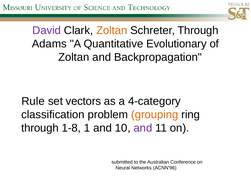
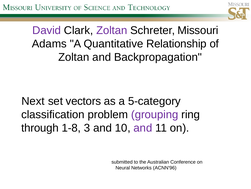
Zoltan colour: orange -> purple (112, 30)
Schreter Through: Through -> Missouri (198, 30)
Evolutionary: Evolutionary -> Relationship (176, 44)
Rule: Rule -> Next (33, 101)
4-category: 4-category -> 5-category (154, 101)
grouping colour: orange -> purple (155, 114)
1: 1 -> 3 (87, 128)
